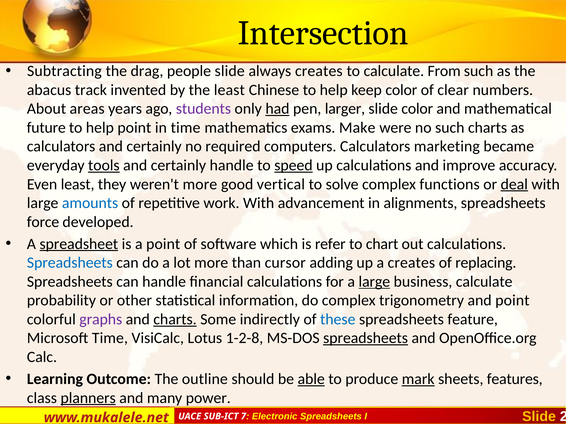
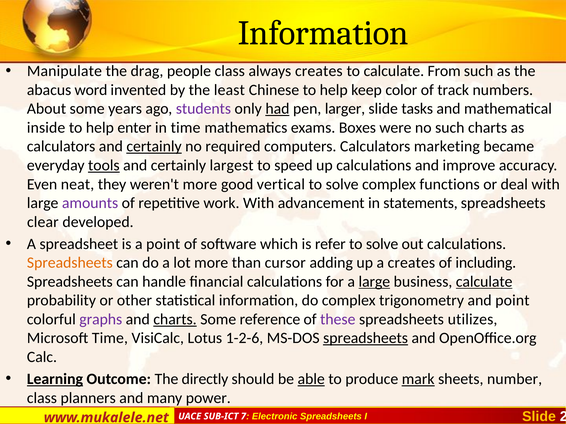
Intersection: Intersection -> Information (323, 33)
Subtracting: Subtracting -> Manipulate (64, 71)
people slide: slide -> class (230, 71)
track: track -> word (91, 90)
clear: clear -> track (453, 90)
About areas: areas -> some (87, 109)
slide color: color -> tasks (417, 109)
future: future -> inside (46, 128)
help point: point -> enter (134, 128)
Make: Make -> Boxes (357, 128)
certainly underline: none -> present (154, 147)
certainly handle: handle -> largest (232, 166)
speed underline: present -> none (293, 166)
Even least: least -> neat (78, 184)
deal underline: present -> none (514, 184)
amounts colour: blue -> purple (90, 203)
alignments: alignments -> statements (420, 203)
force: force -> clear (43, 222)
spreadsheet underline: present -> none (79, 244)
chart: chart -> solve (382, 244)
Spreadsheets colour: blue -> orange (70, 263)
replacing: replacing -> including (486, 263)
calculate underline: none -> present (484, 282)
indirectly: indirectly -> reference (270, 320)
these colour: blue -> purple (338, 320)
feature: feature -> utilizes (473, 320)
1-2-8: 1-2-8 -> 1-2-6 (245, 339)
Learning underline: none -> present (55, 379)
outline: outline -> directly (205, 379)
features: features -> number (515, 379)
planners underline: present -> none (88, 398)
